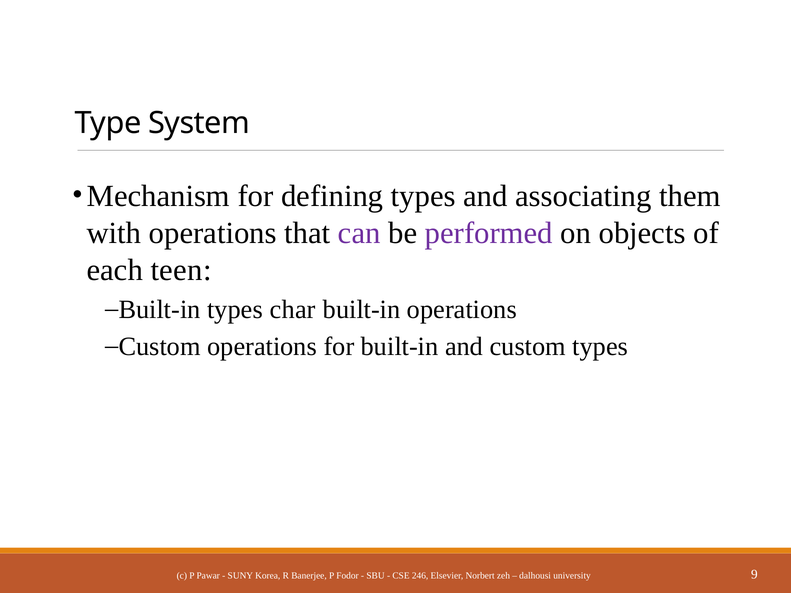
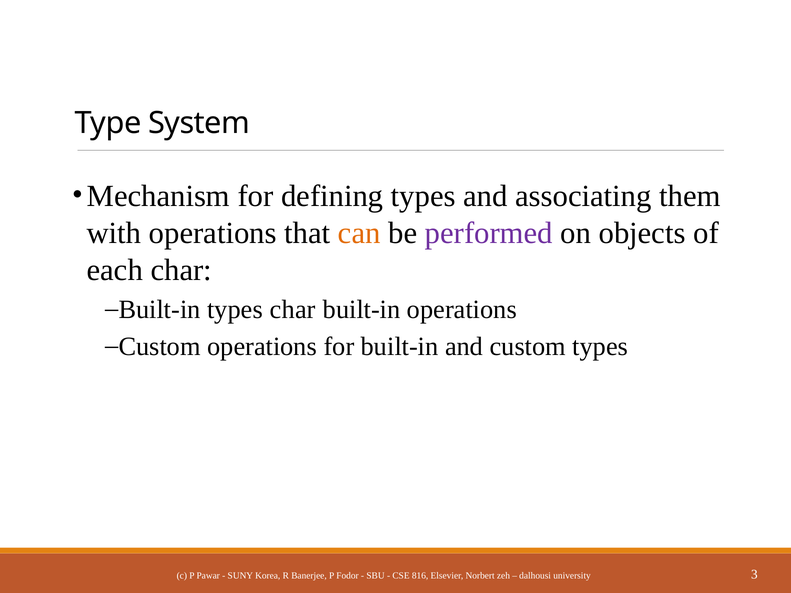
can colour: purple -> orange (359, 233)
each teen: teen -> char (181, 270)
246: 246 -> 816 (420, 576)
9: 9 -> 3 (754, 575)
